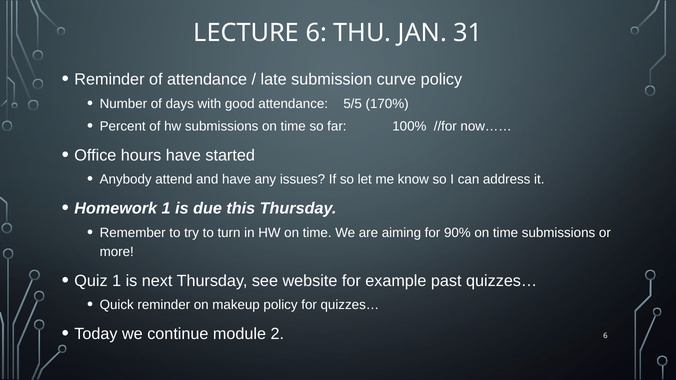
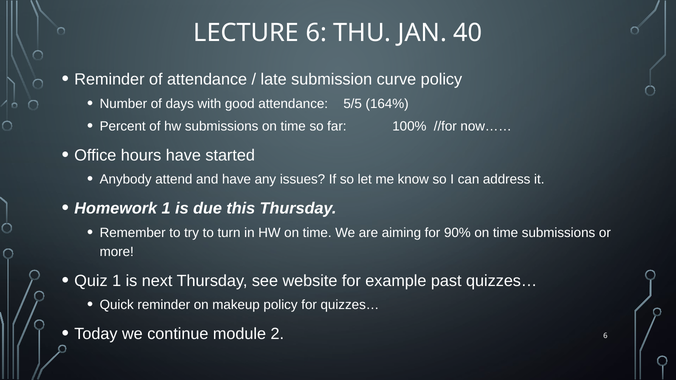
31: 31 -> 40 (468, 33)
170%: 170% -> 164% (387, 104)
